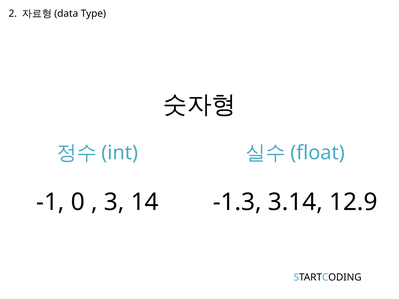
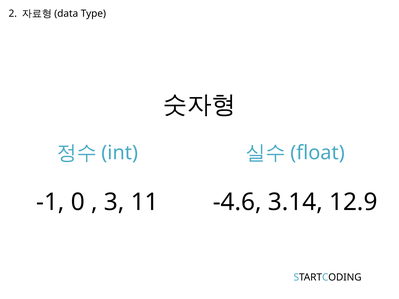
14: 14 -> 11 (145, 202)
-1.3: -1.3 -> -4.6 (237, 202)
